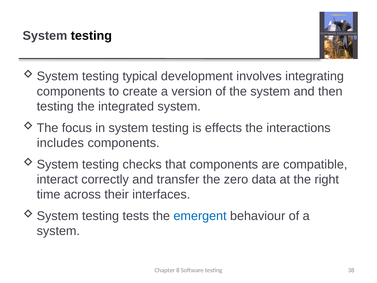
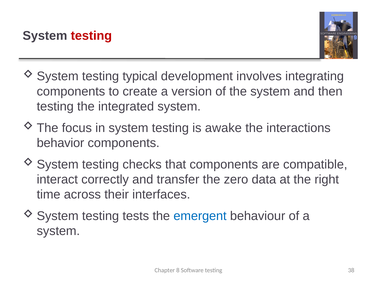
testing colour: black -> red (91, 36)
effects: effects -> awake (223, 128)
includes: includes -> behavior (60, 143)
